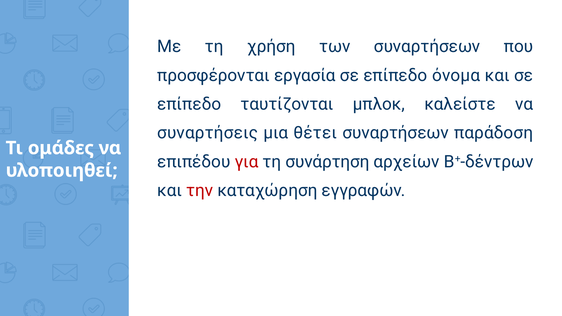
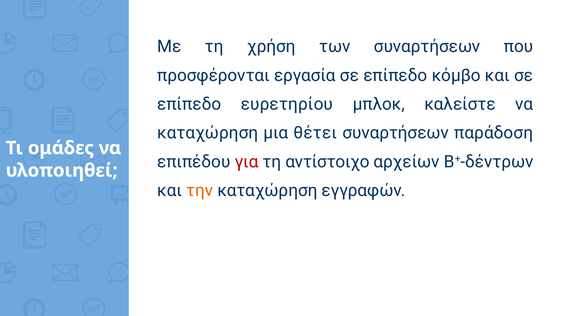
όνομα: όνομα -> κόμβο (456, 75)
ταυτίζονται: ταυτίζονται -> ευρετηρίου (287, 104)
συναρτήσεις: συναρτήσεις -> καταχώρηση (208, 133)
συνάρτηση: συνάρτηση -> αντίστοιχο (328, 162)
την colour: red -> orange (200, 191)
